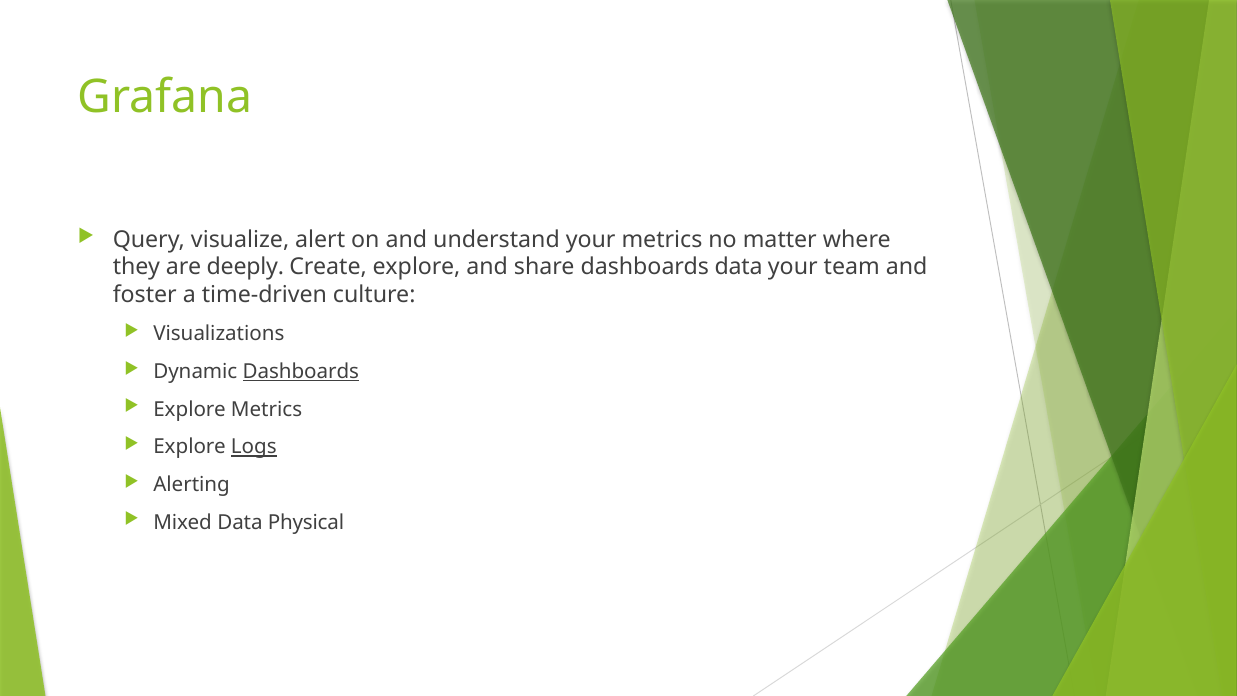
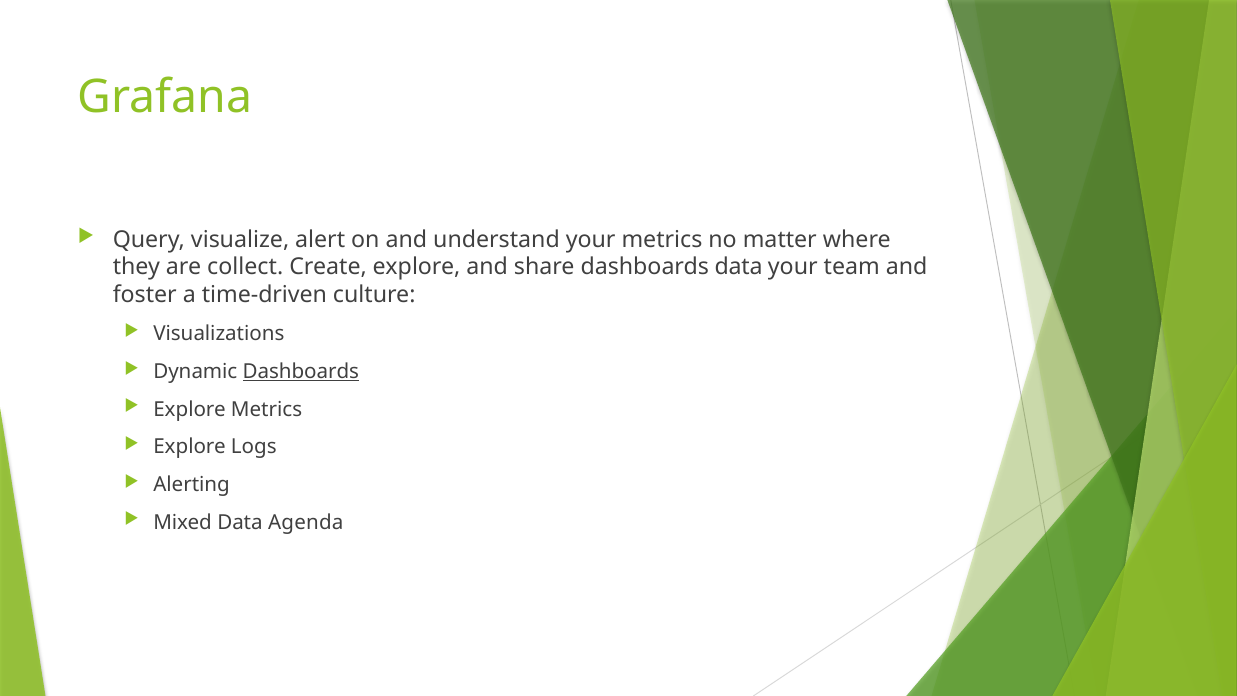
deeply: deeply -> collect (245, 267)
Logs underline: present -> none (254, 447)
Physical: Physical -> Agenda (306, 522)
